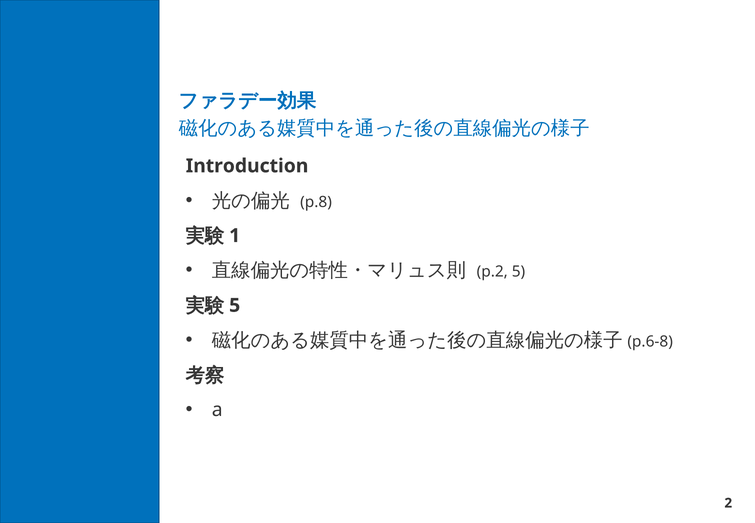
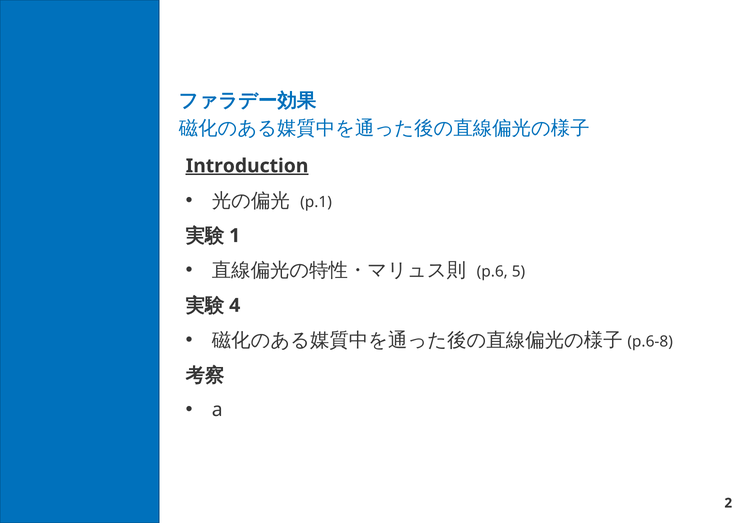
Introduction underline: none -> present (247, 166)
p.8: p.8 -> p.1 (316, 202)
p.2: p.2 -> p.6 (492, 272)
5: 5 -> 4 (235, 305)
